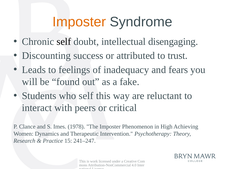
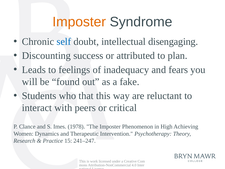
self colour: black -> blue (64, 42)
trust: trust -> plan (178, 56)
who self: self -> that (86, 96)
